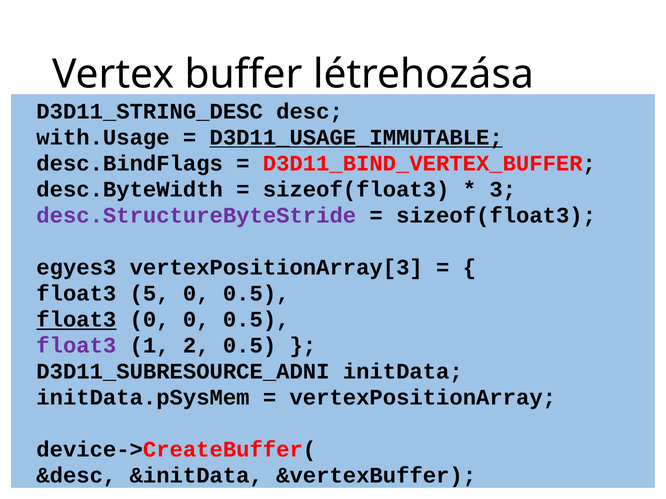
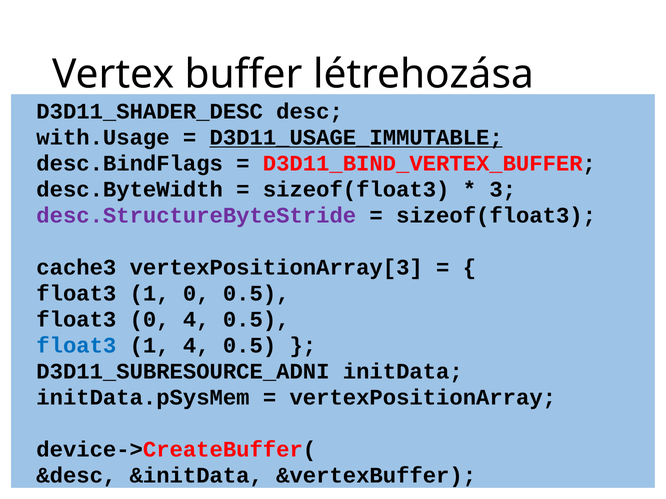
D3D11_STRING_DESC: D3D11_STRING_DESC -> D3D11_SHADER_DESC (150, 112)
egyes3: egyes3 -> cache3 (76, 268)
5: 5 -> 1 (150, 294)
float3 underline: present -> none (76, 320)
0 0: 0 -> 4 (196, 320)
float3 colour: purple -> blue (76, 346)
1 2: 2 -> 4 (196, 346)
